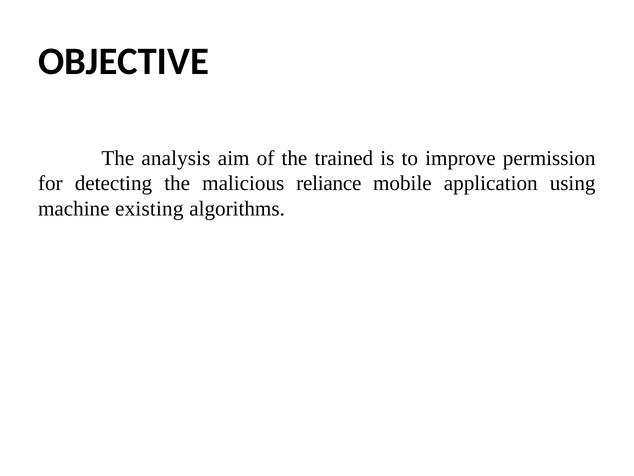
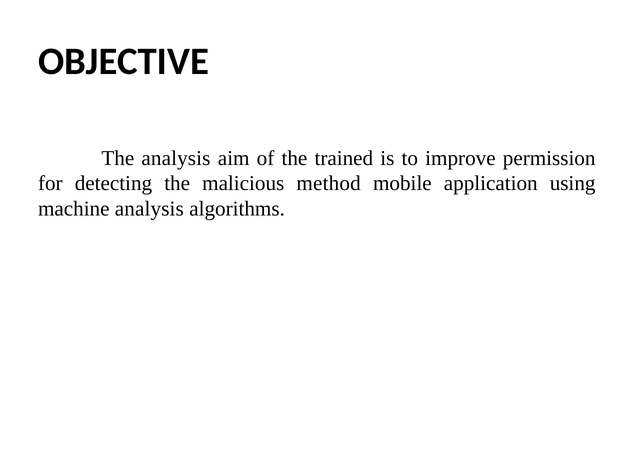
reliance: reliance -> method (329, 183)
machine existing: existing -> analysis (149, 209)
